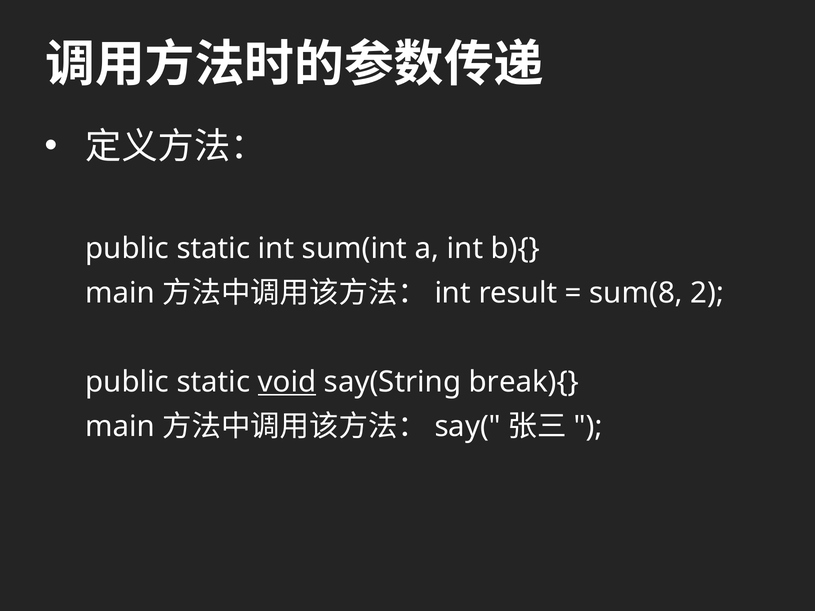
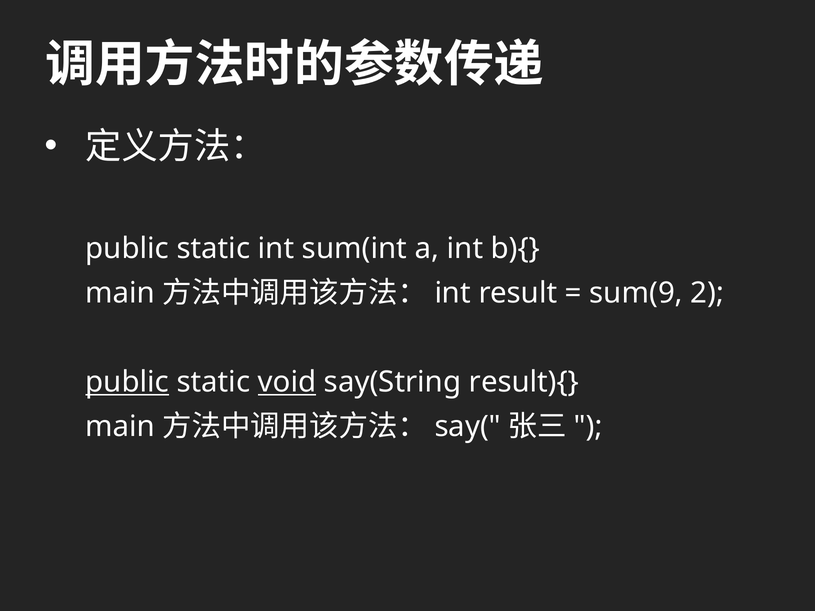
sum(8: sum(8 -> sum(9 (636, 293)
public underline: none -> present (127, 382)
break){: break){ -> result){ (524, 382)
